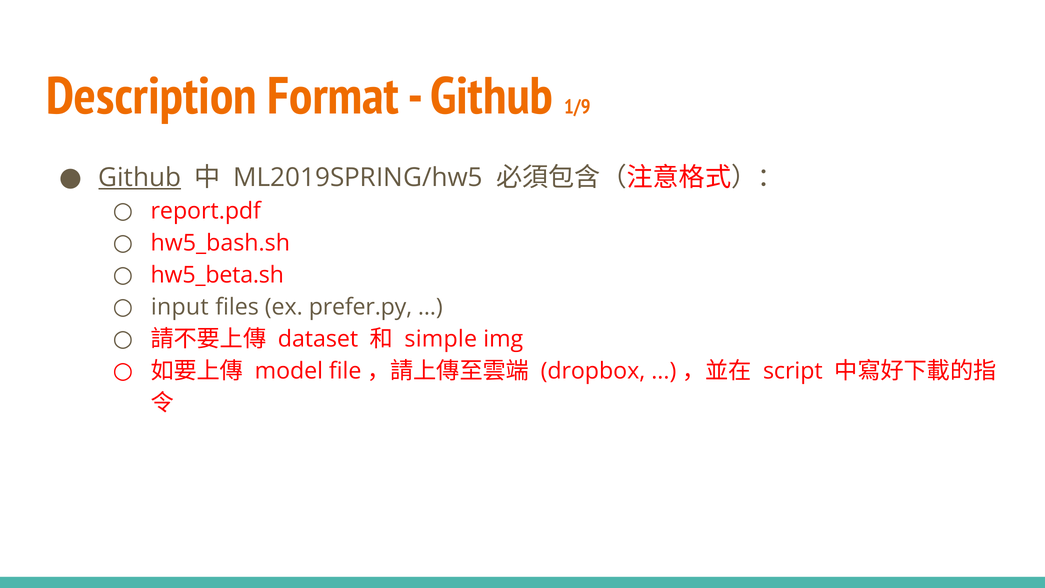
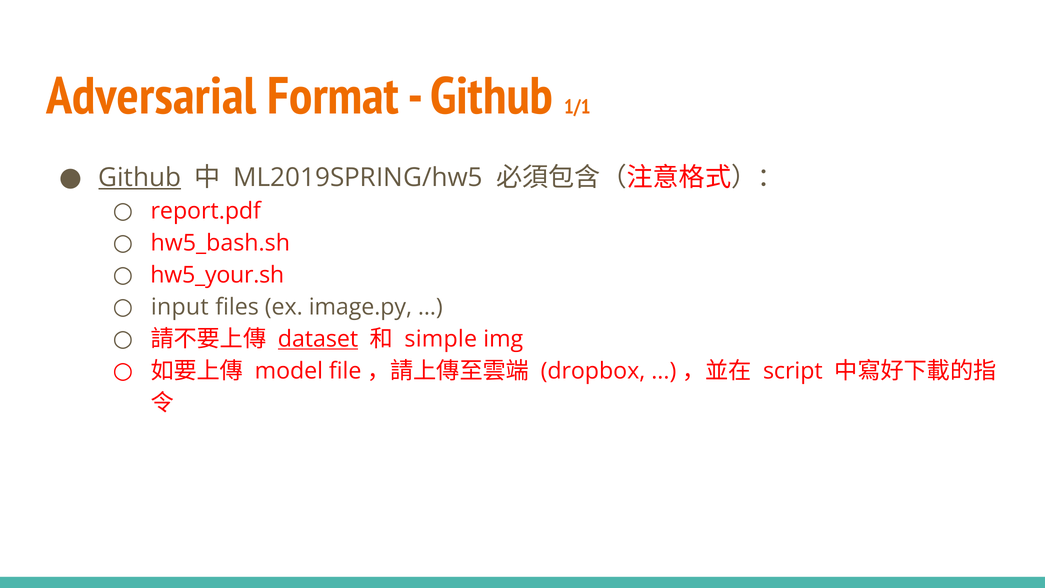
Description: Description -> Adversarial (151, 96)
1/9: 1/9 -> 1/1 (577, 107)
hw5_beta.sh: hw5_beta.sh -> hw5_your.sh (217, 275)
prefer.py: prefer.py -> image.py (360, 307)
dataset underline: none -> present (318, 339)
